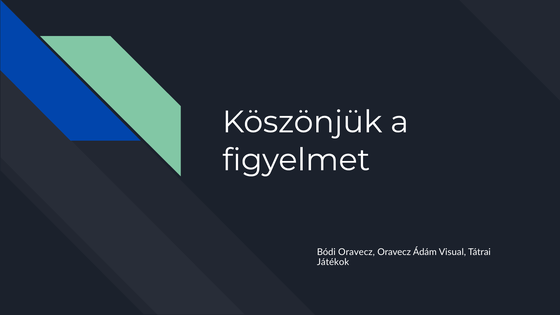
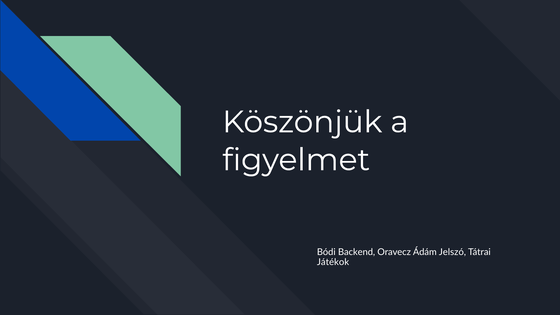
Bódi Oravecz: Oravecz -> Backend (357, 252)
Visual: Visual -> Jelszó (452, 252)
